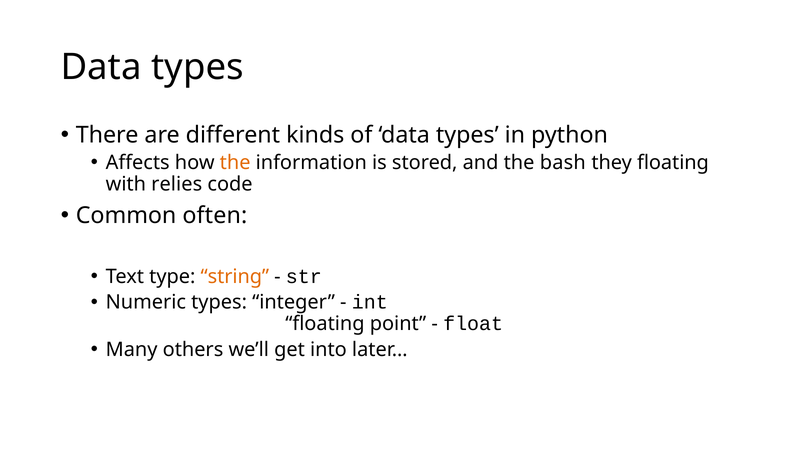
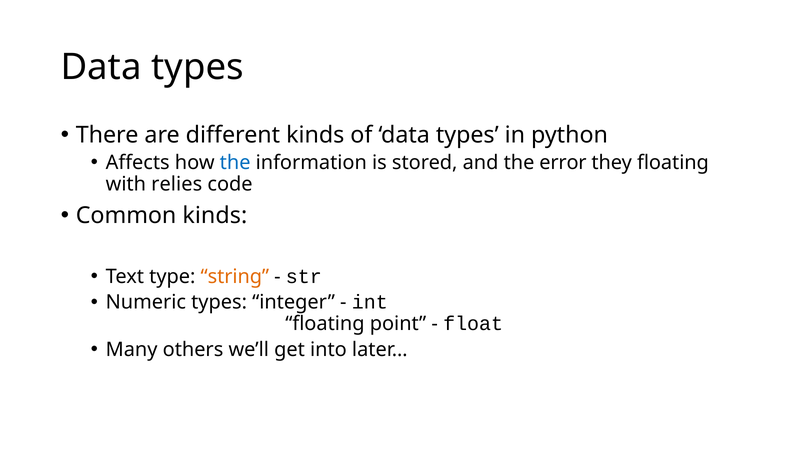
the colour: orange -> blue (235, 162)
bash: bash -> error (563, 162)
Common often: often -> kinds (215, 216)
